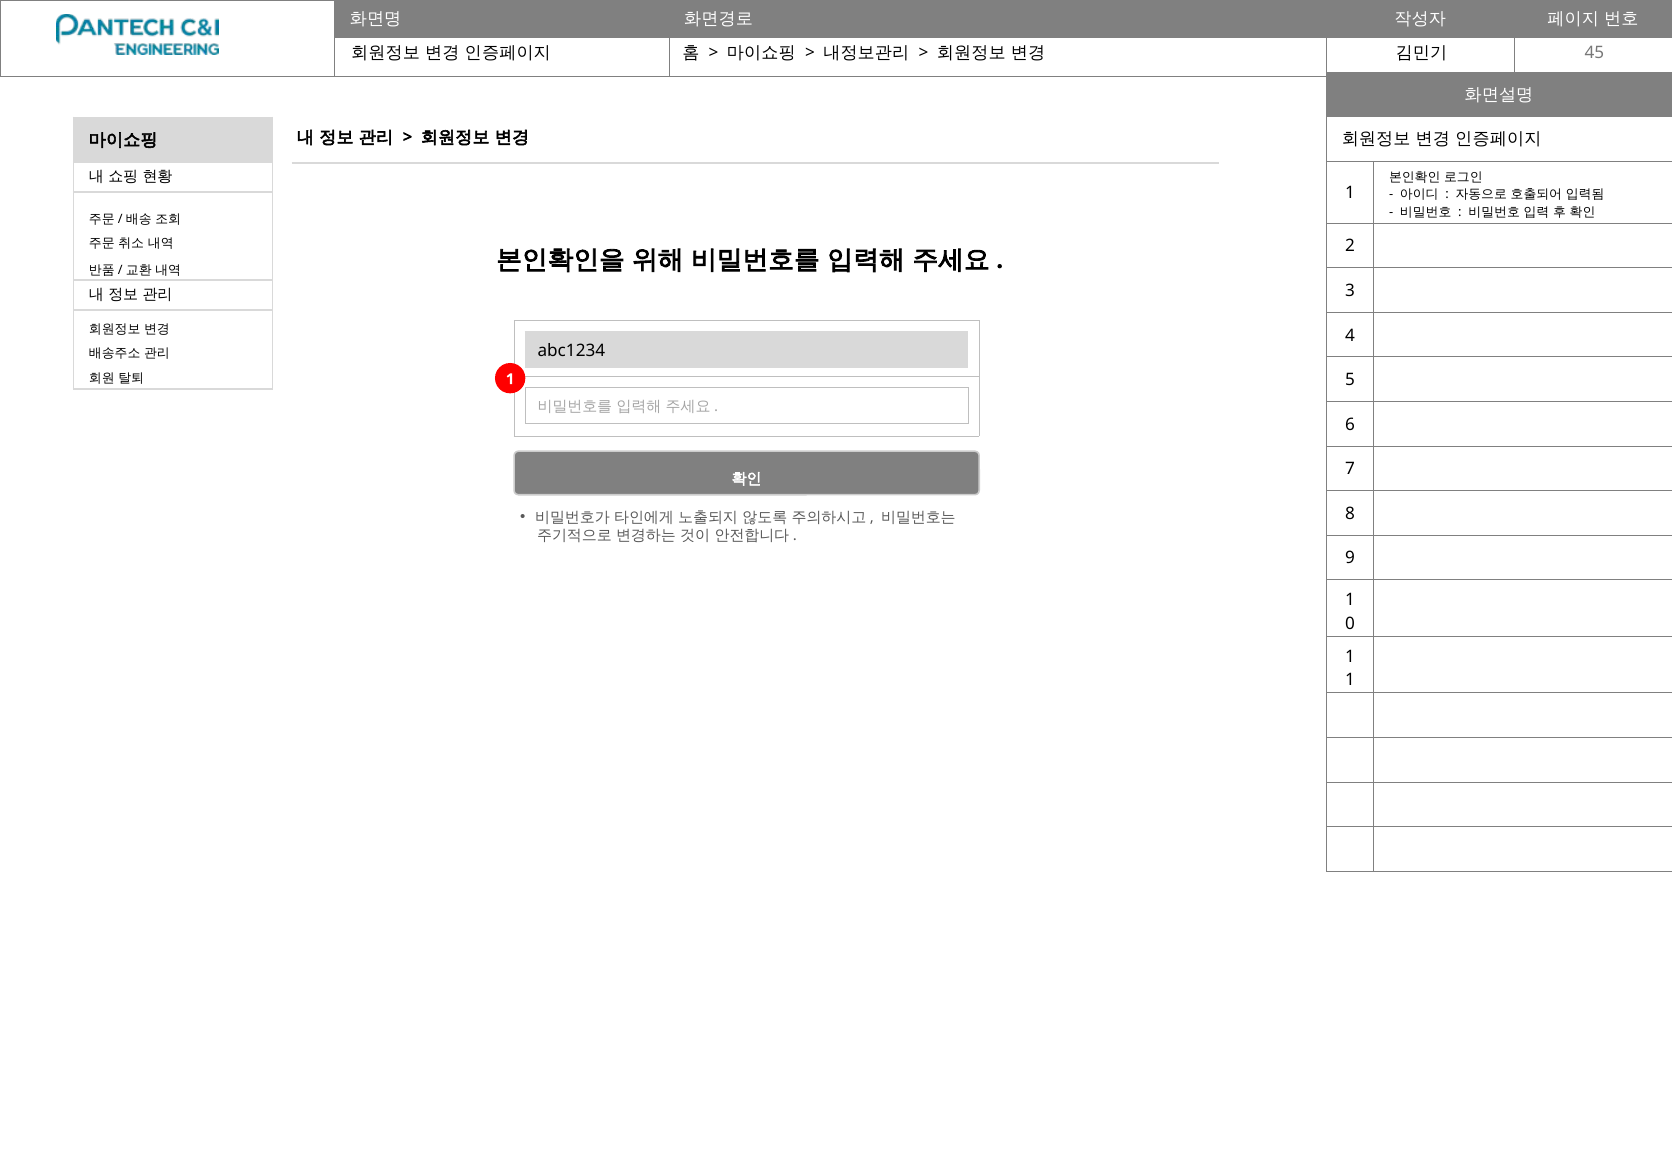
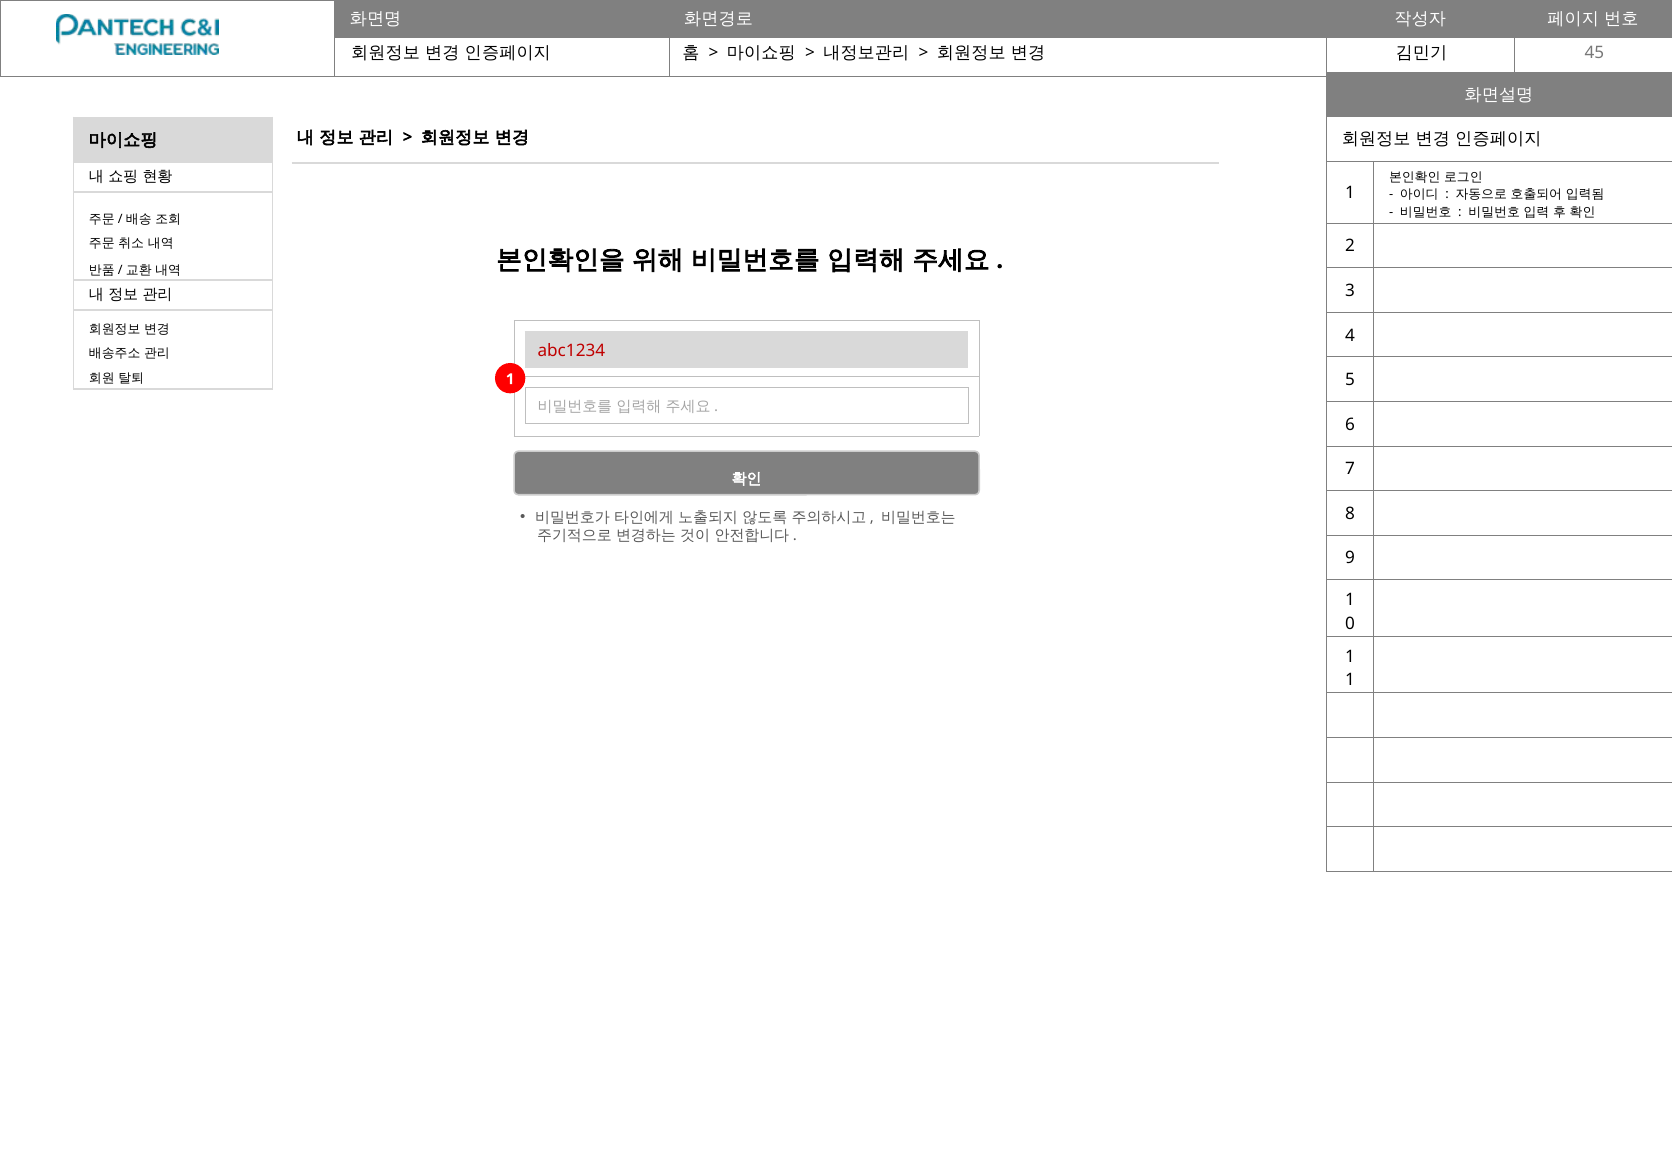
abc1234 colour: black -> red (571, 351)
